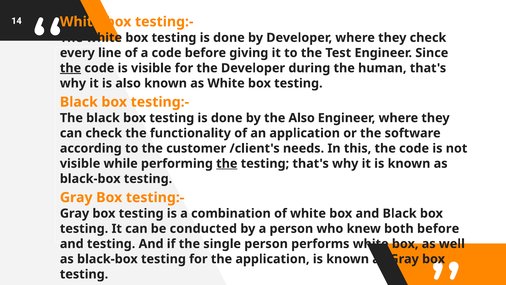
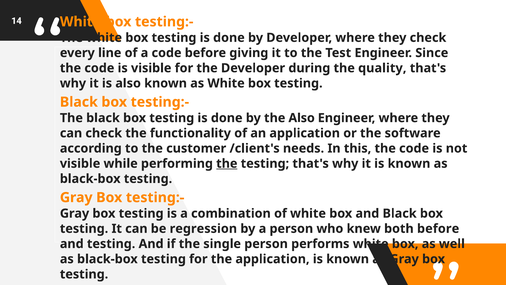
the underline: present -> none (70, 68)
human: human -> quality (382, 68)
conducted: conducted -> regression (203, 228)
